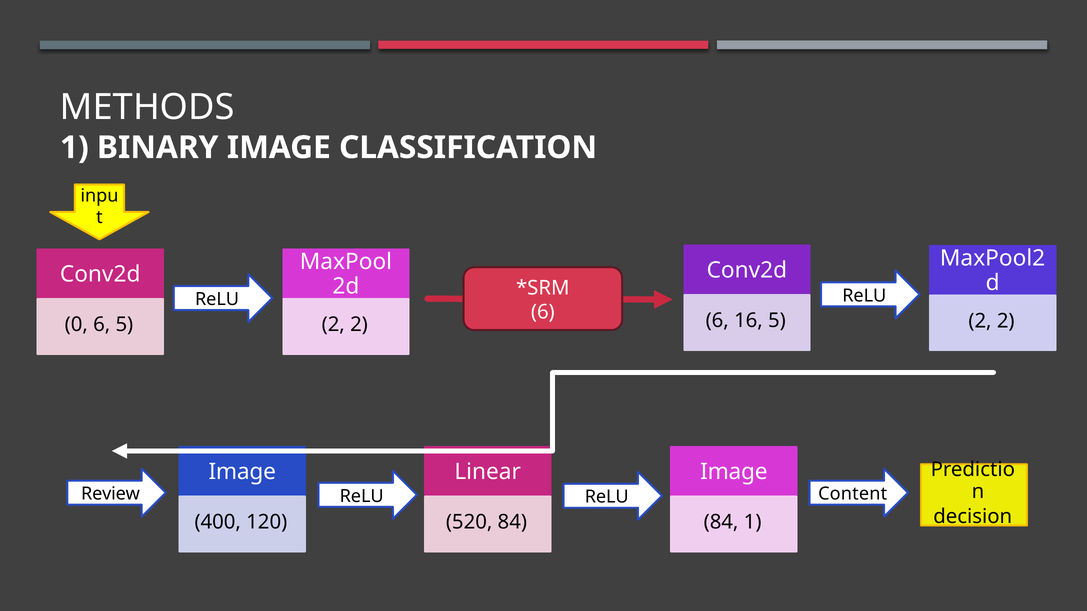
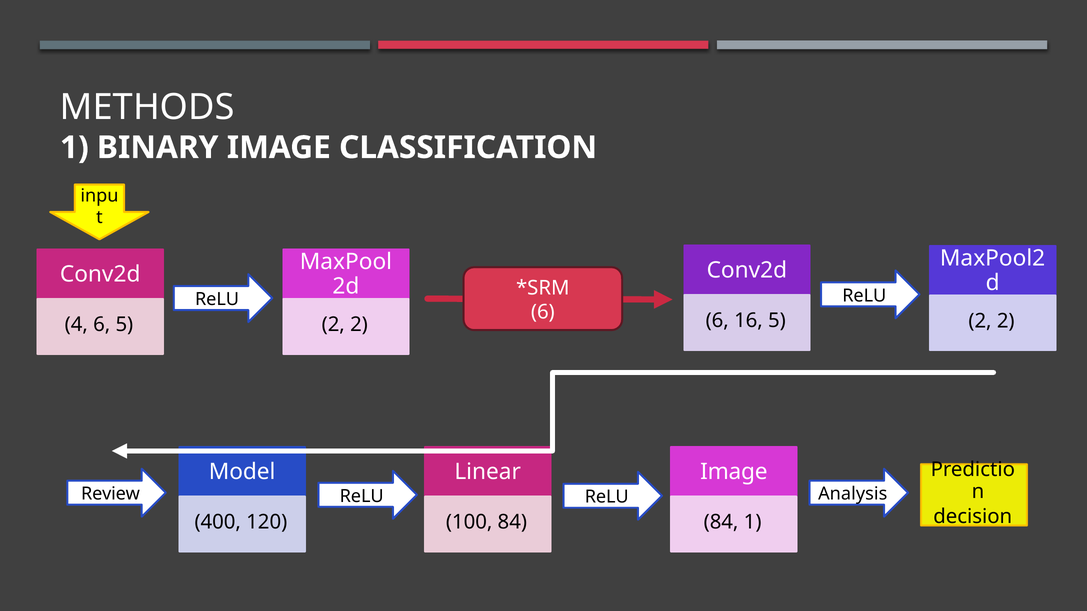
0: 0 -> 4 (76, 325)
Image: Image -> Model (242, 472)
Content: Content -> Analysis (853, 494)
520: 520 -> 100 (469, 523)
